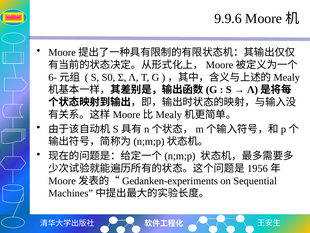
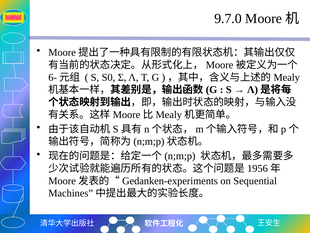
9.9.6: 9.9.6 -> 9.7.0 (228, 19)
